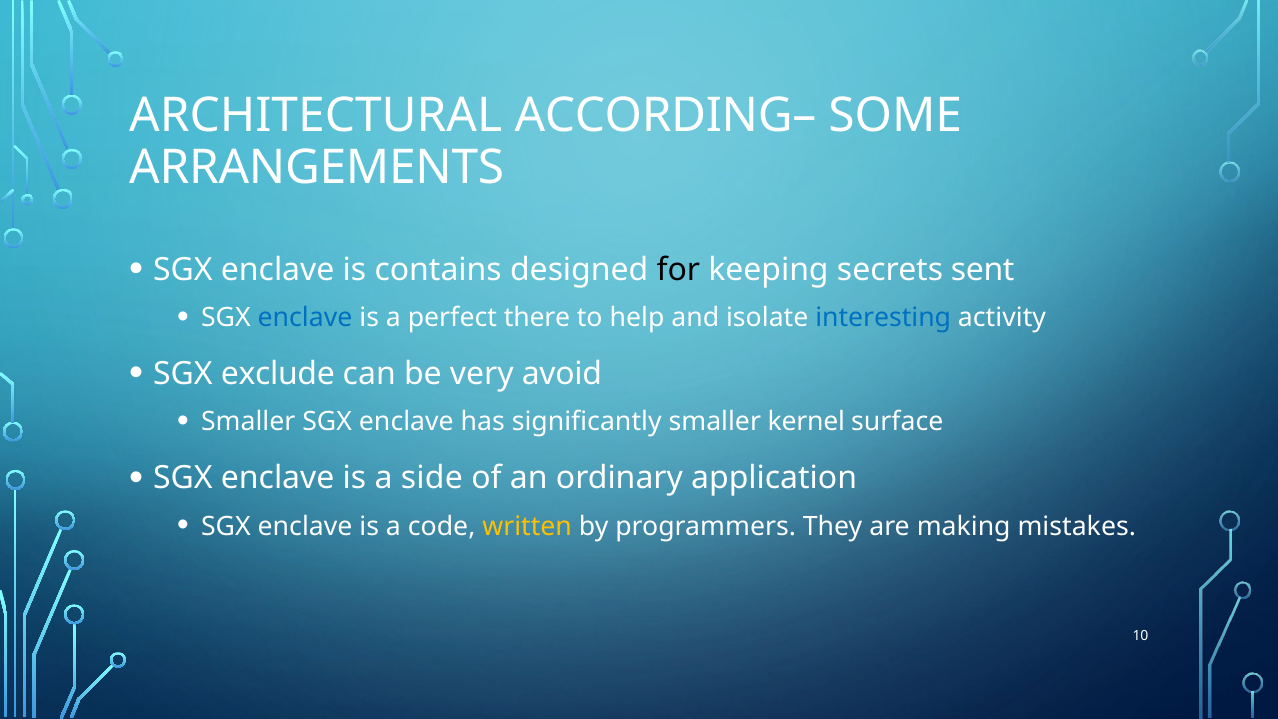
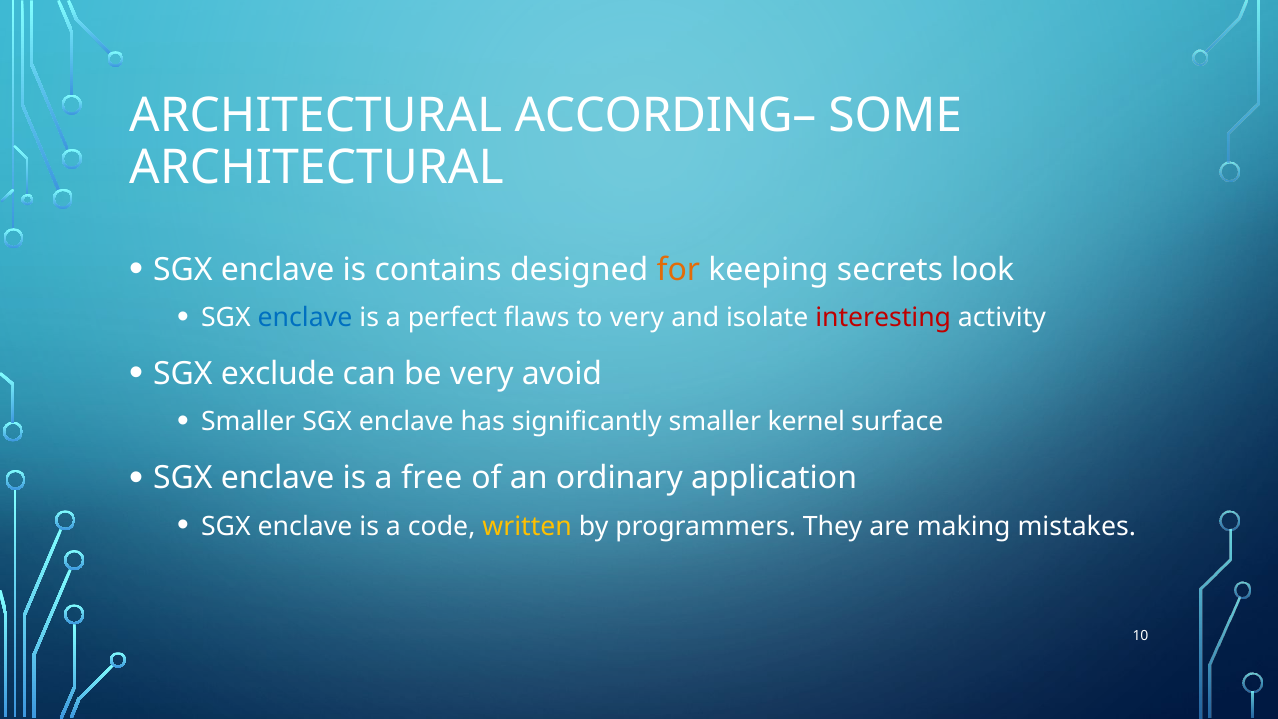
ARRANGEMENTS: ARRANGEMENTS -> ARCHITECTURAL (317, 168)
for colour: black -> orange (678, 270)
sent: sent -> look (983, 270)
there: there -> flaws (537, 318)
to help: help -> very (637, 318)
interesting colour: blue -> red (883, 318)
side: side -> free (432, 478)
